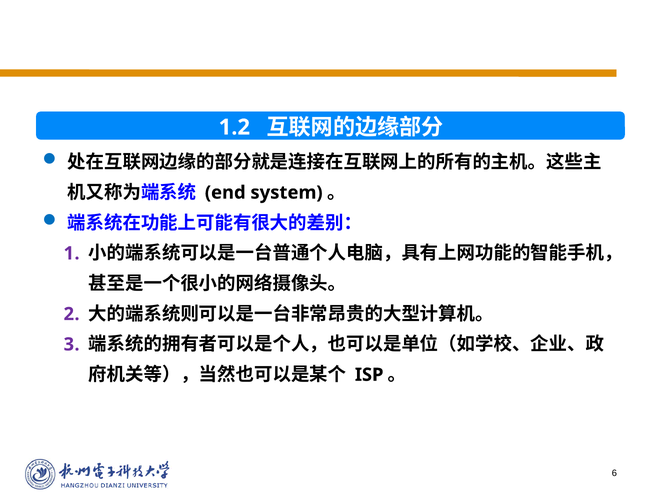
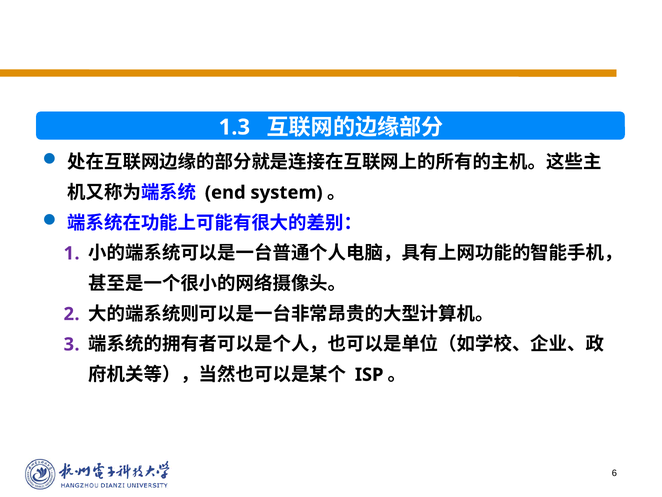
1.2: 1.2 -> 1.3 (234, 127)
